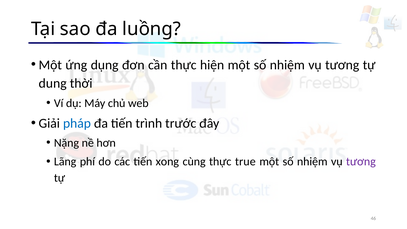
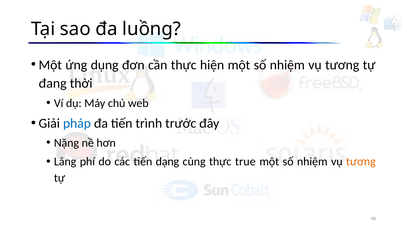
dung: dung -> đang (53, 83)
xong: xong -> dạng (167, 162)
tương colour: purple -> orange (361, 162)
